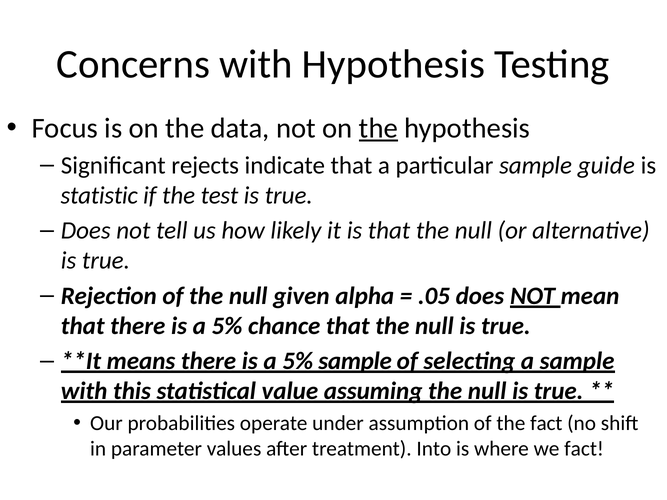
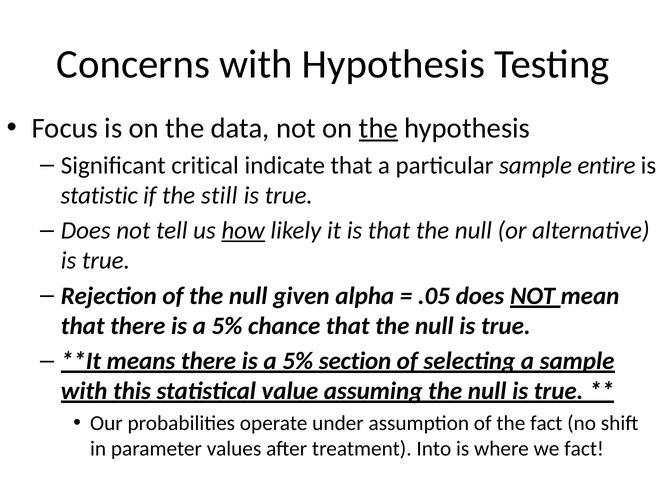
rejects: rejects -> critical (205, 165)
guide: guide -> entire (606, 165)
test: test -> still (219, 195)
how underline: none -> present (243, 231)
5% sample: sample -> section (355, 361)
